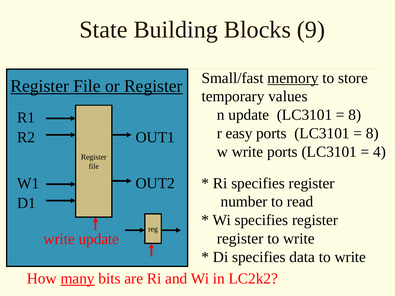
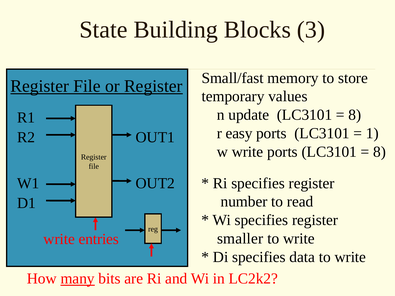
9: 9 -> 3 (311, 30)
memory underline: present -> none (293, 78)
8: 8 -> 1 (372, 133)
4: 4 -> 8 (380, 152)
register: register -> smaller (240, 239)
write update: update -> entries (99, 239)
